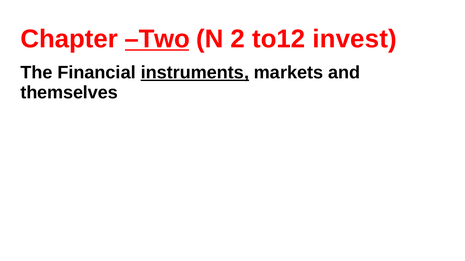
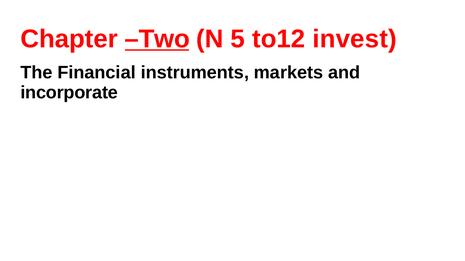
2: 2 -> 5 (238, 39)
instruments underline: present -> none (195, 73)
themselves: themselves -> incorporate (69, 93)
